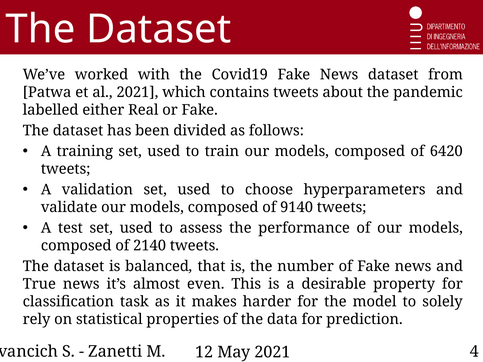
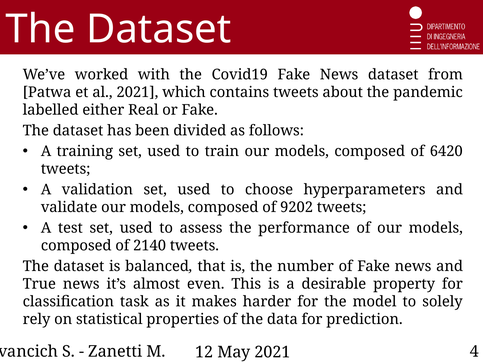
9140: 9140 -> 9202 (297, 207)
